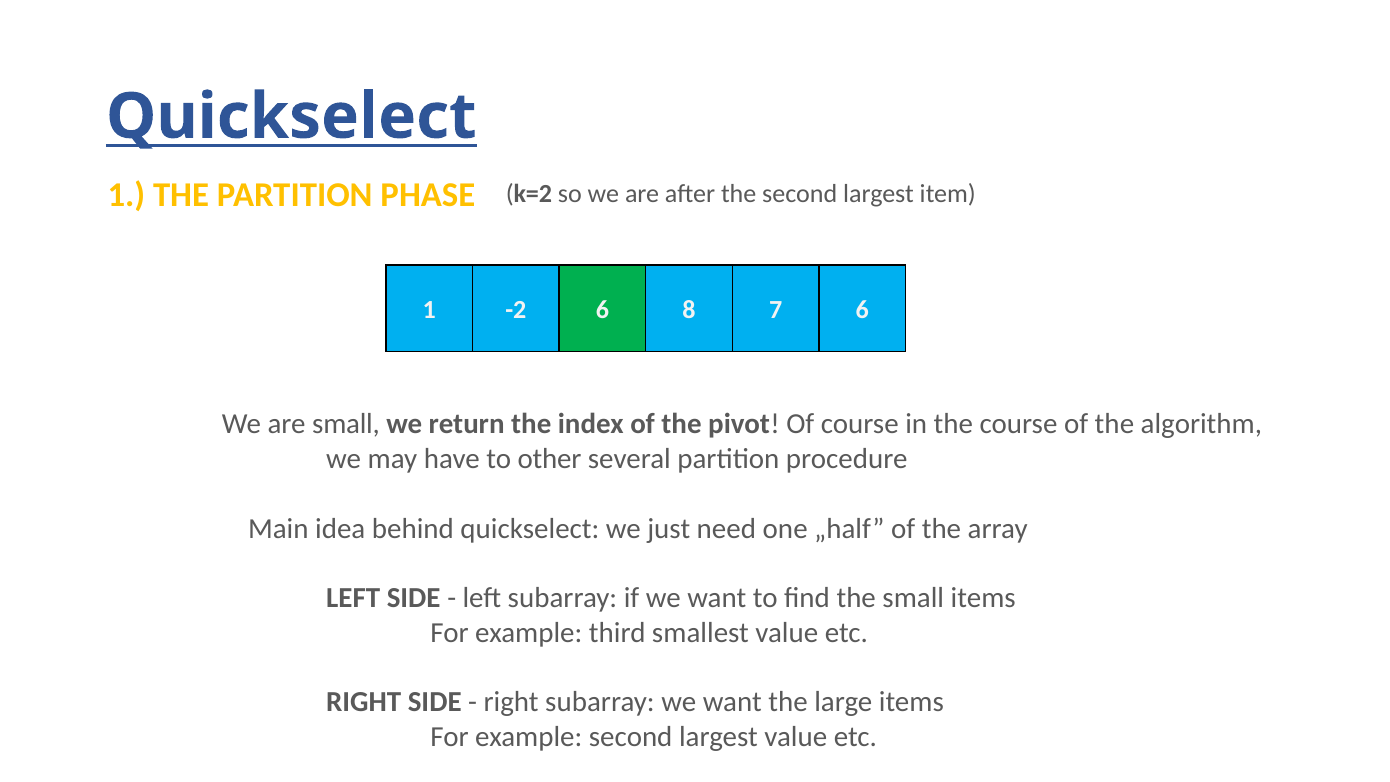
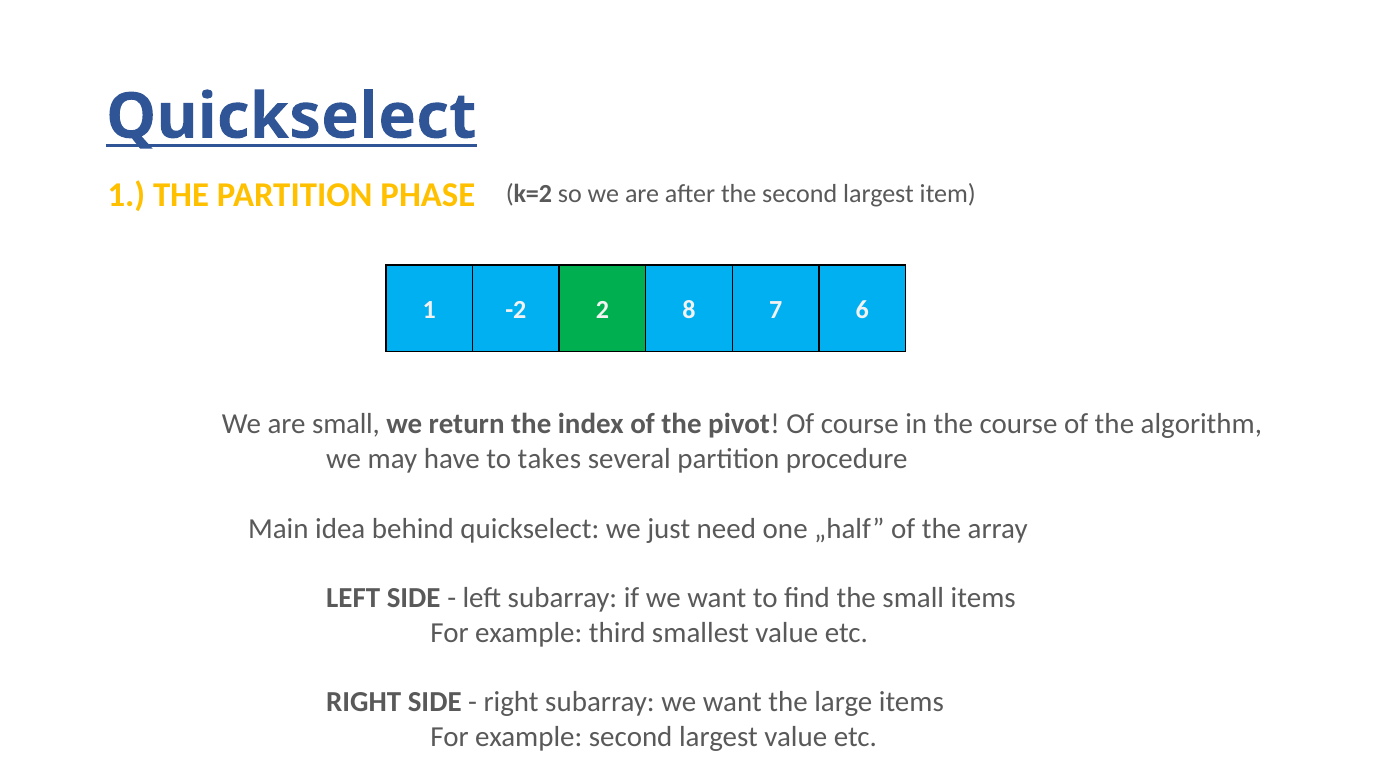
-2 6: 6 -> 2 (602, 310)
other: other -> takes (549, 459)
